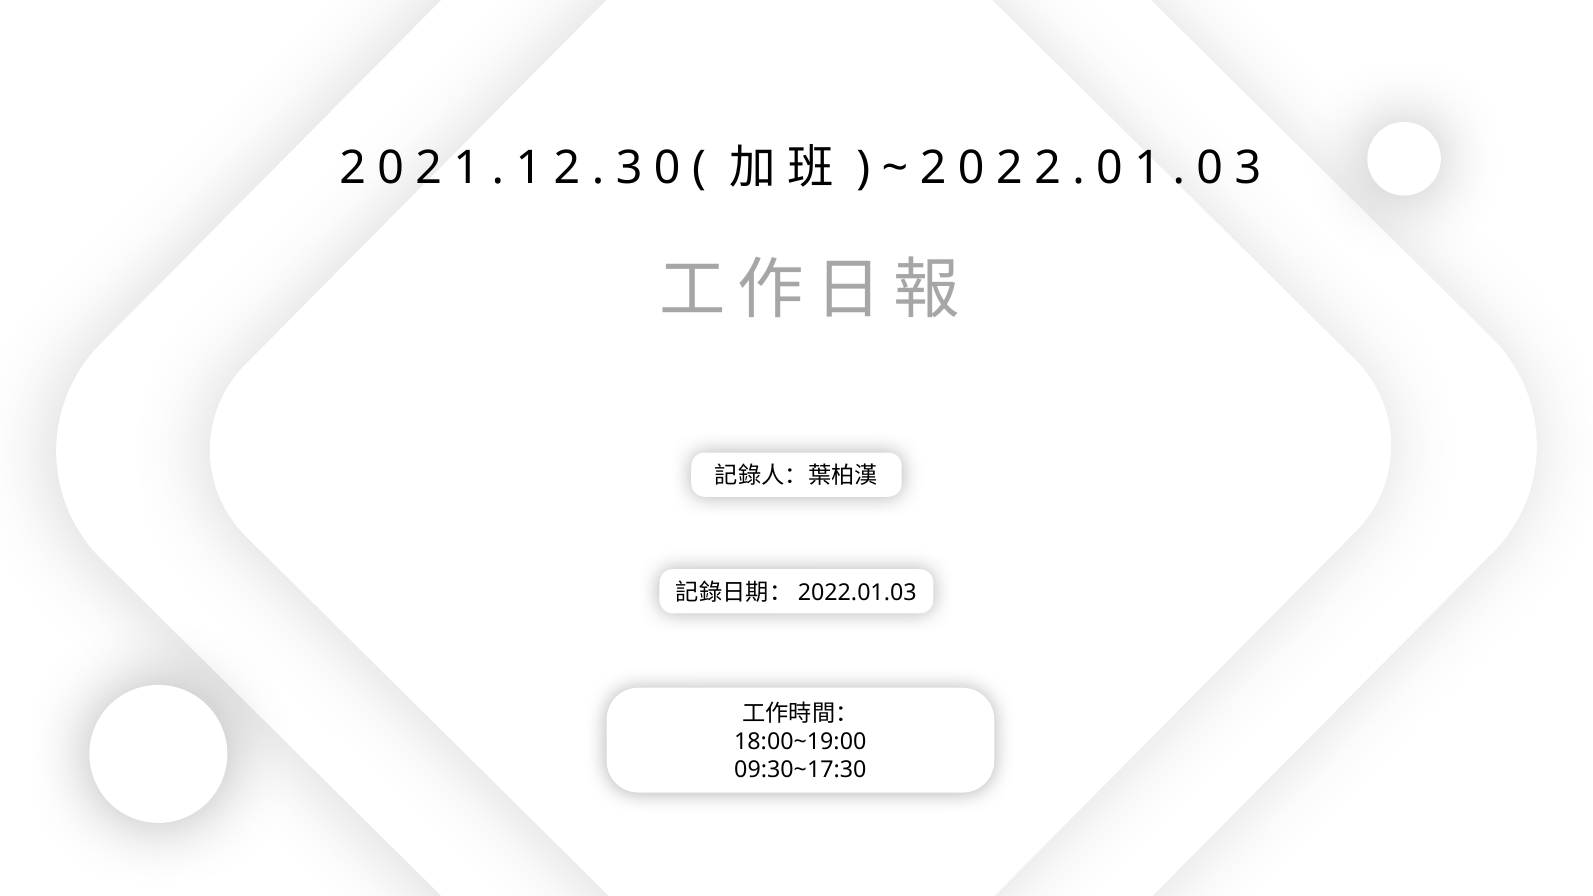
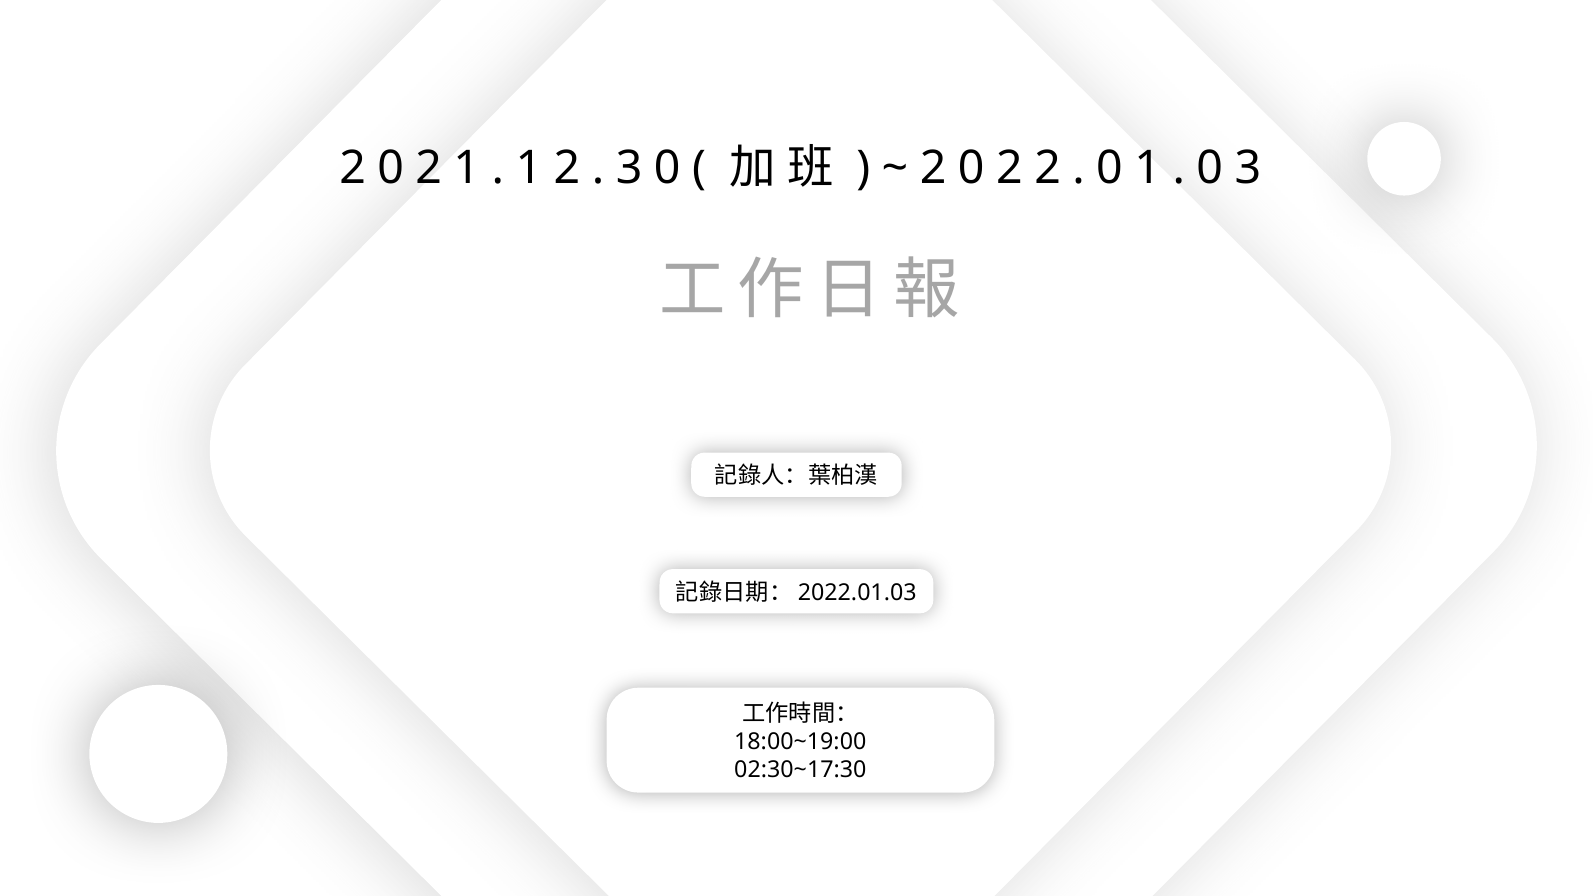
09:30~17:30: 09:30~17:30 -> 02:30~17:30 (800, 770)
